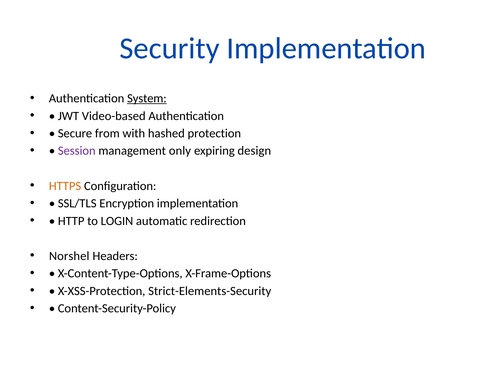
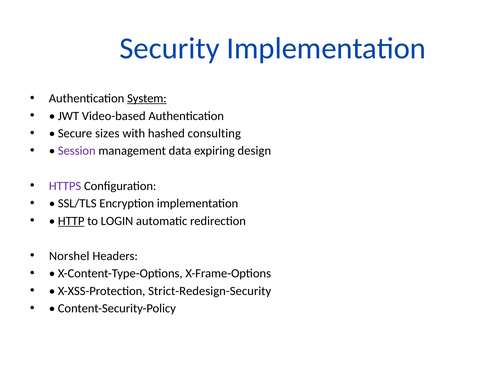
from: from -> sizes (107, 134)
protection: protection -> consulting (214, 134)
only: only -> data (180, 151)
HTTPS colour: orange -> purple (65, 186)
HTTP underline: none -> present (71, 221)
Strict-Elements-Security: Strict-Elements-Security -> Strict-Redesign-Security (210, 291)
